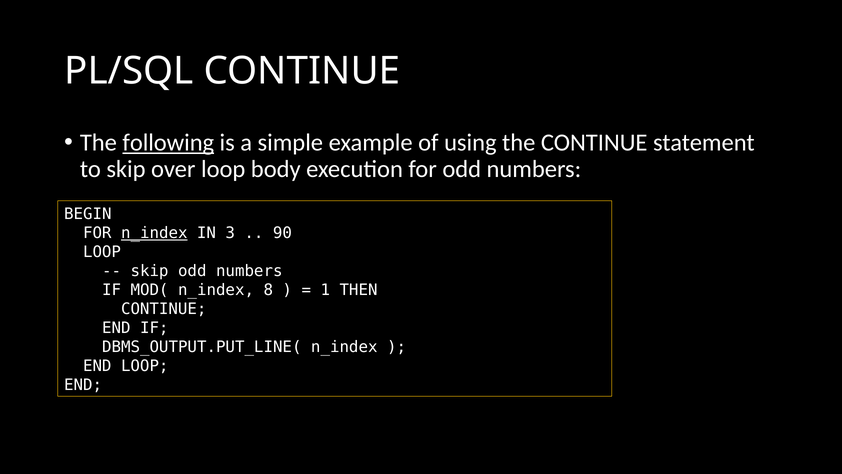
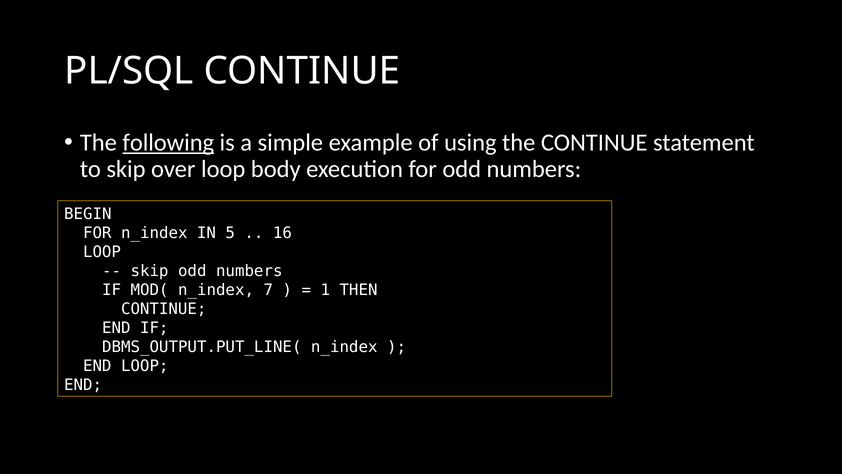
n_index underline: present -> none (154, 233)
3: 3 -> 5 (230, 233)
90: 90 -> 16 (282, 233)
8: 8 -> 7 (268, 290)
